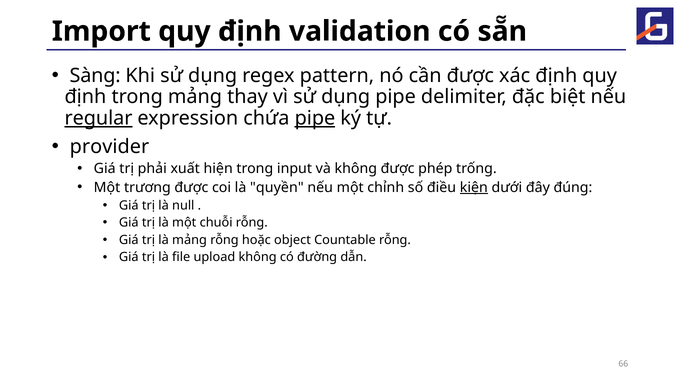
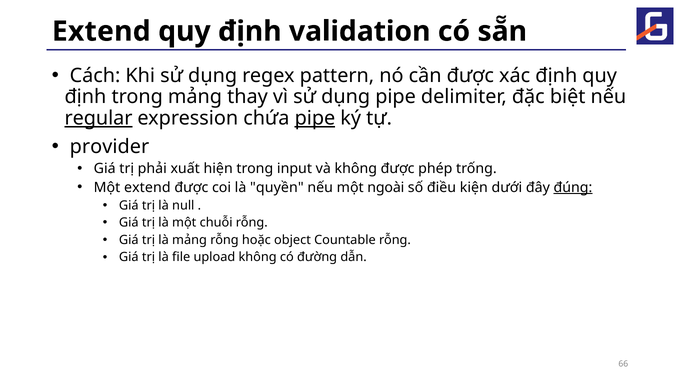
Import: Import -> Extend (101, 31)
Sàng: Sàng -> Cách (95, 76)
Một trương: trương -> extend (147, 188)
chỉnh: chỉnh -> ngoài (386, 188)
kiện underline: present -> none (474, 188)
đúng underline: none -> present (573, 188)
